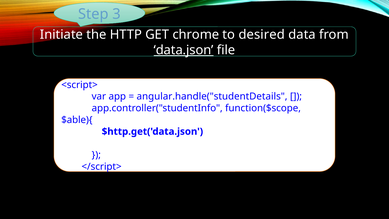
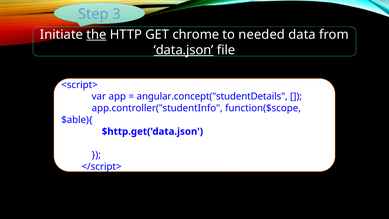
the underline: none -> present (96, 35)
desired: desired -> needed (262, 35)
angular.handle("studentDetails: angular.handle("studentDetails -> angular.concept("studentDetails (212, 96)
